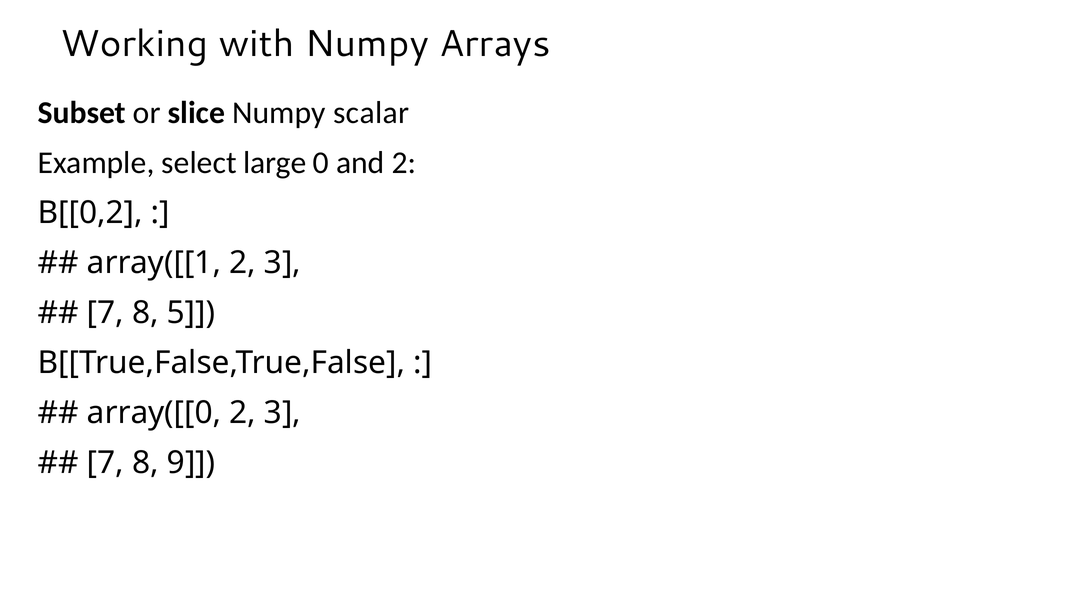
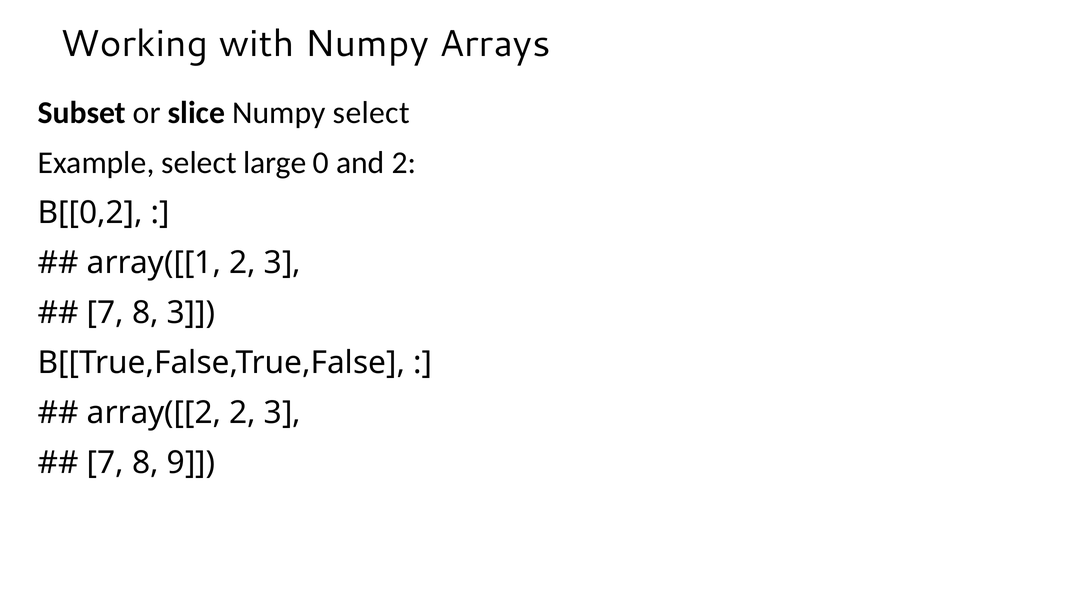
Numpy scalar: scalar -> select (371, 113)
8 5: 5 -> 3 (191, 313)
array([[0: array([[0 -> array([[2 (154, 413)
